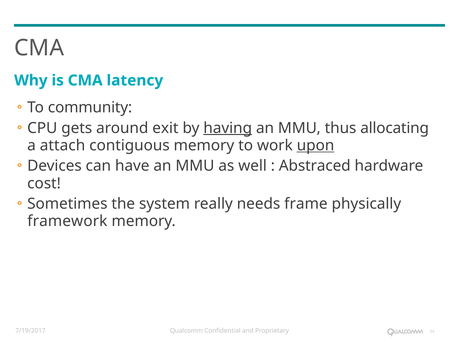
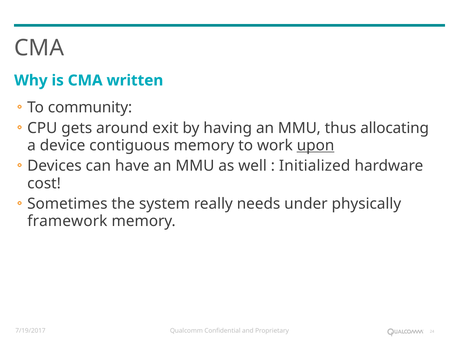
latency: latency -> written (135, 80)
having underline: present -> none (228, 128)
attach: attach -> device (63, 146)
Abstraced: Abstraced -> Initialized (315, 166)
frame: frame -> under (306, 204)
